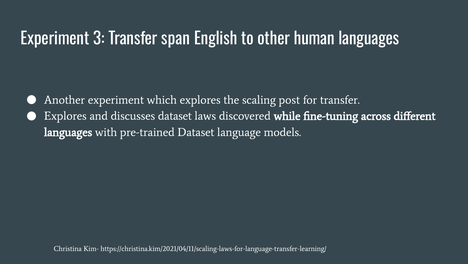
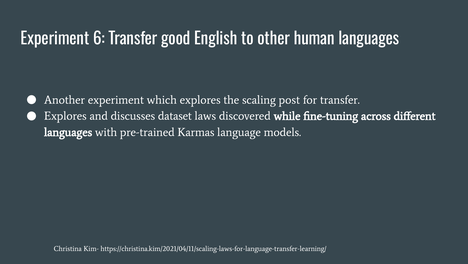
3: 3 -> 6 (99, 39)
span: span -> good (176, 39)
pre-trained Dataset: Dataset -> Karmas (196, 132)
